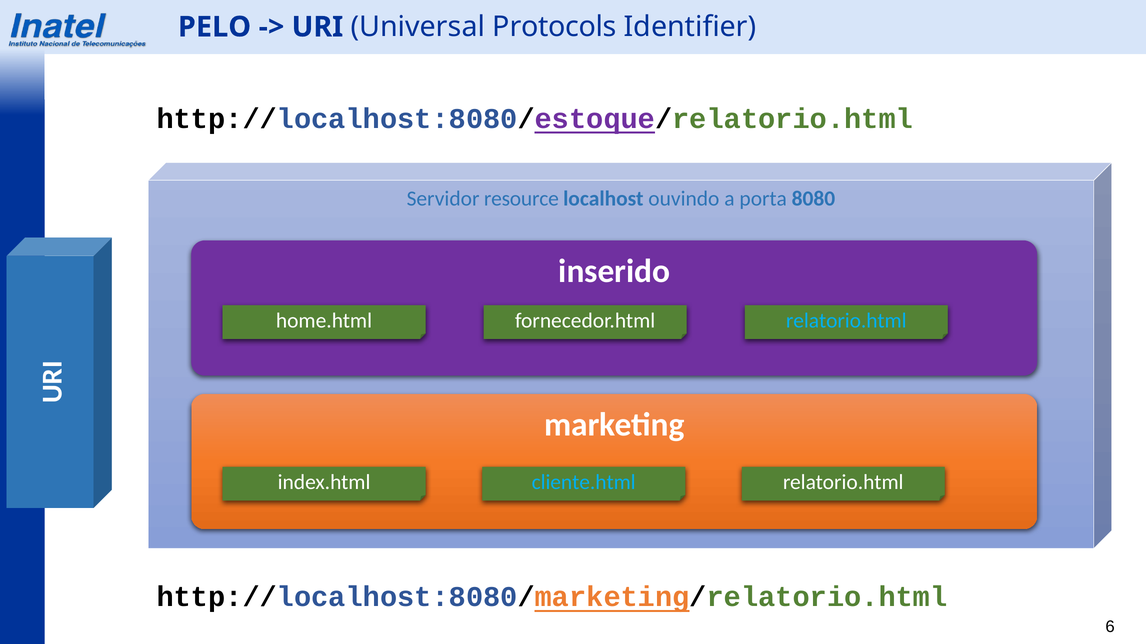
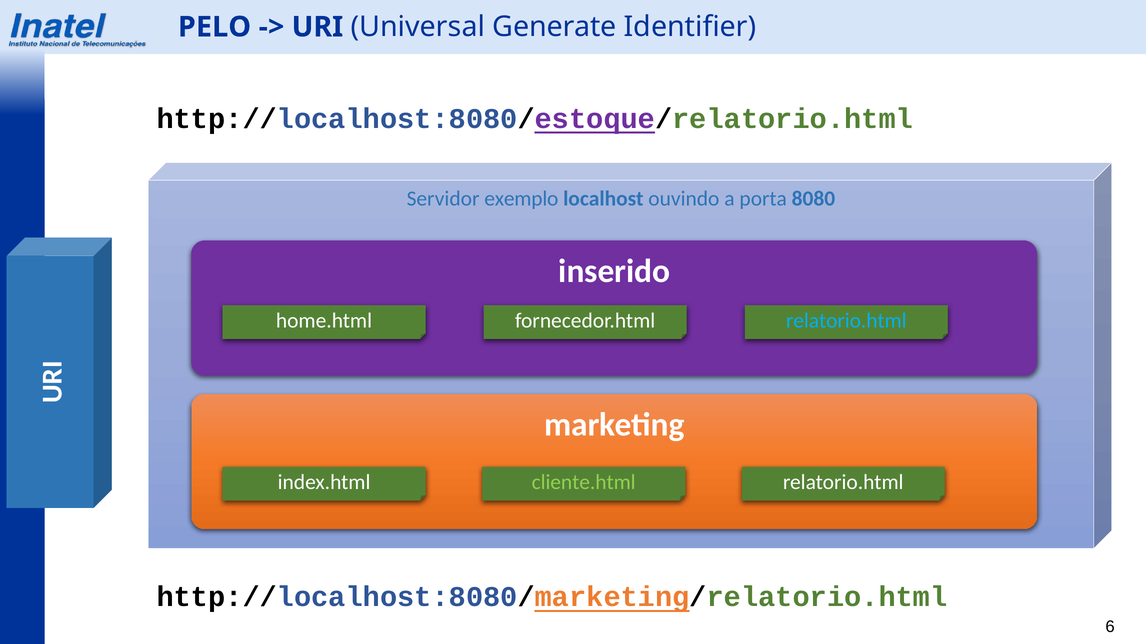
Protocols: Protocols -> Generate (555, 27)
resource: resource -> exemplo (521, 199)
cliente.html colour: light blue -> light green (584, 483)
